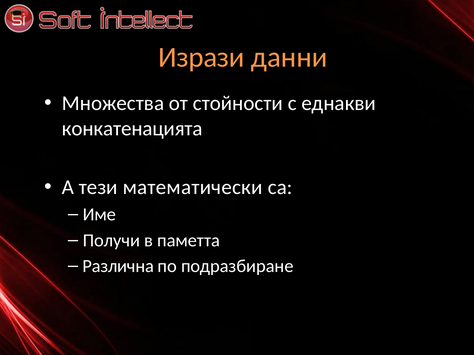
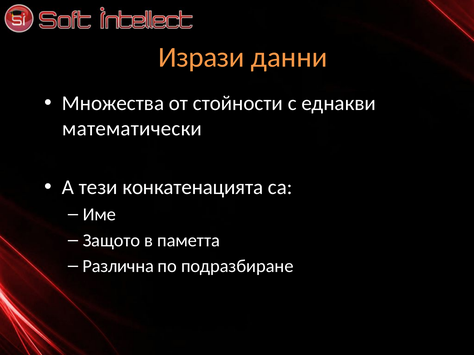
конкатенацията: конкатенацията -> математически (132, 129)
математически: математически -> конкатенацията (193, 188)
Получи: Получи -> Защото (111, 241)
